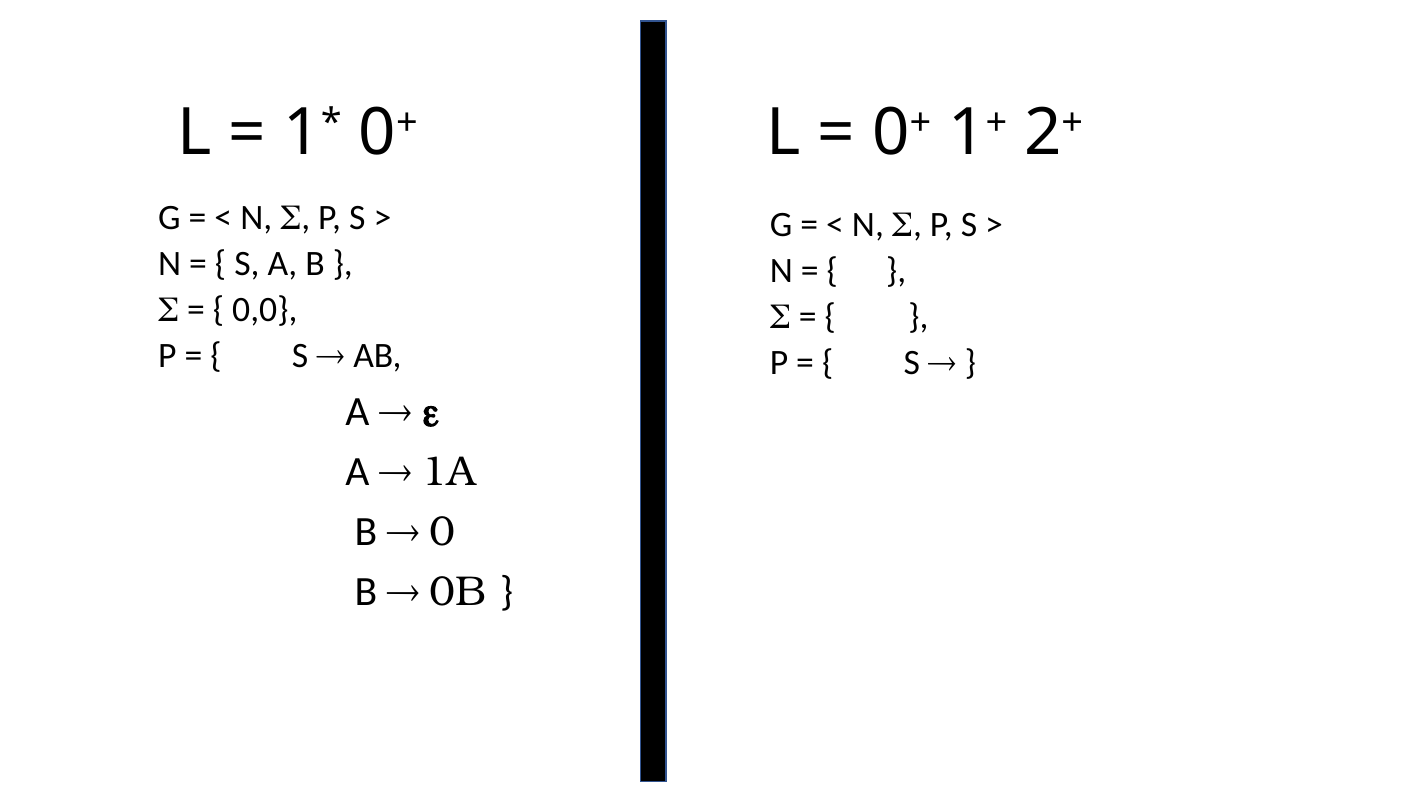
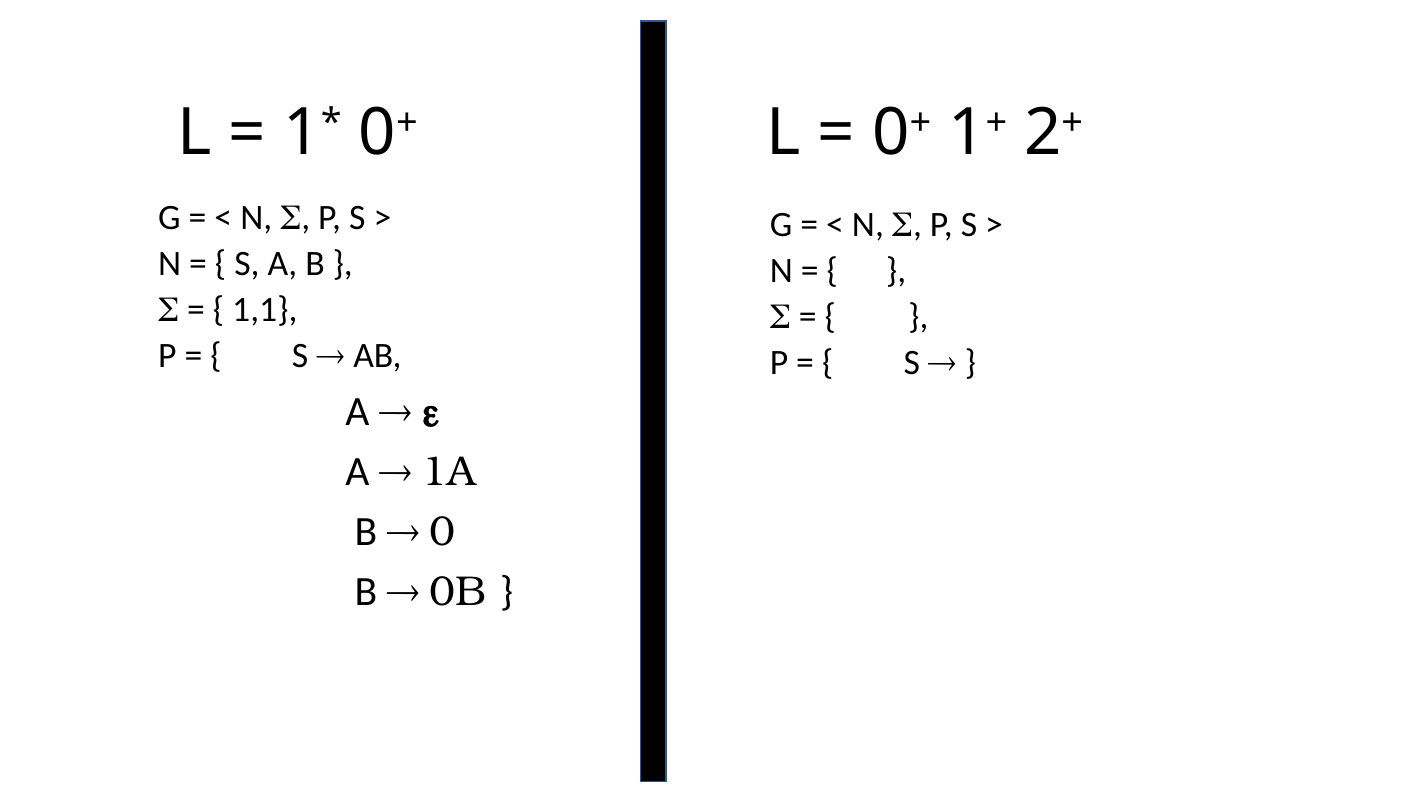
0,0: 0,0 -> 1,1 (265, 309)
